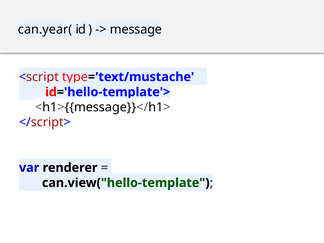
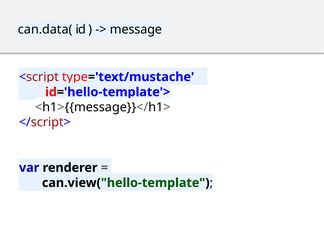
can.year(: can.year( -> can.data( (45, 30)
